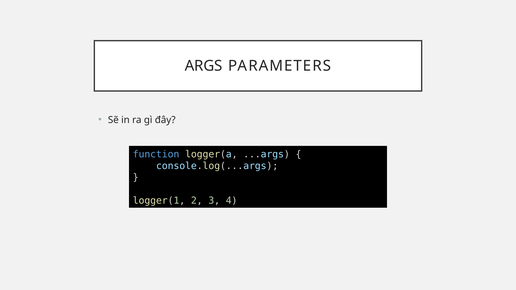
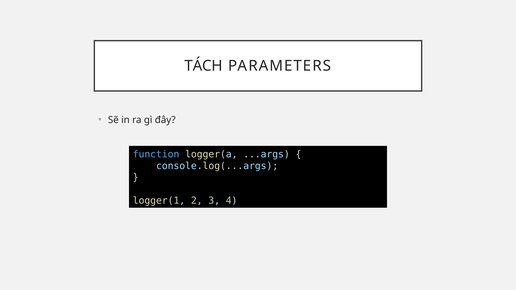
ARGS: ARGS -> TÁCH (204, 66)
